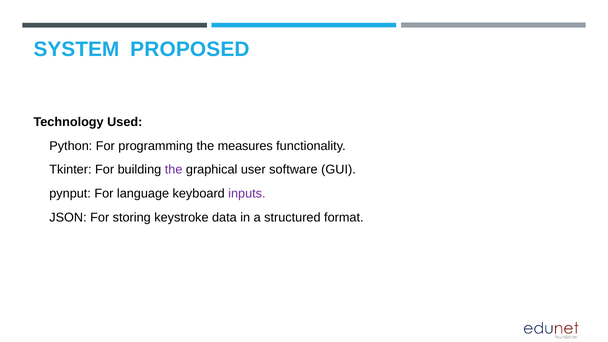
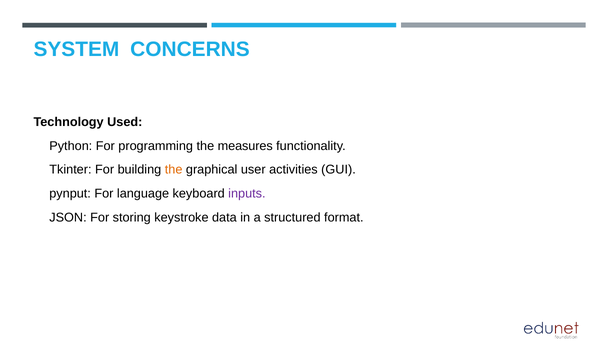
PROPOSED: PROPOSED -> CONCERNS (190, 49)
the colour: purple -> orange (174, 170)
software: software -> activities (293, 170)
